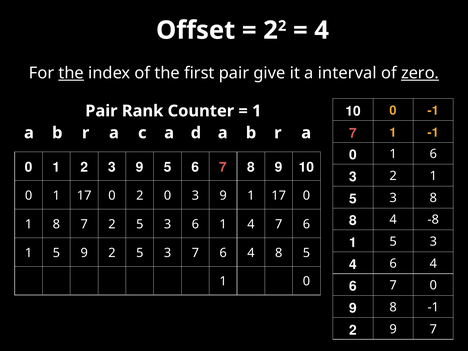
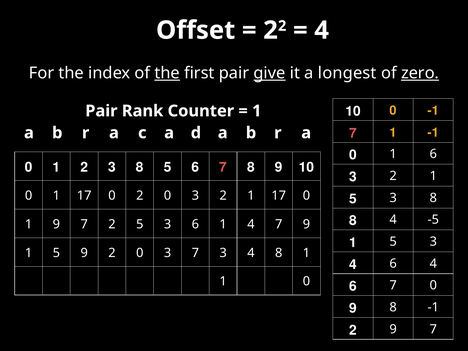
the underline: present -> none (71, 73)
the underline: none -> present (167, 73)
give underline: none -> present (270, 73)
interval: interval -> longest (347, 73)
2 3 9: 9 -> 8 (140, 167)
0 3 9: 9 -> 2 (223, 196)
-8: -8 -> -5 (433, 220)
1 8: 8 -> 9 (56, 224)
4 7 6: 6 -> 9 (306, 224)
9 2 5: 5 -> 0 (140, 253)
3 7 6: 6 -> 3 (223, 253)
8 5: 5 -> 1 (306, 253)
